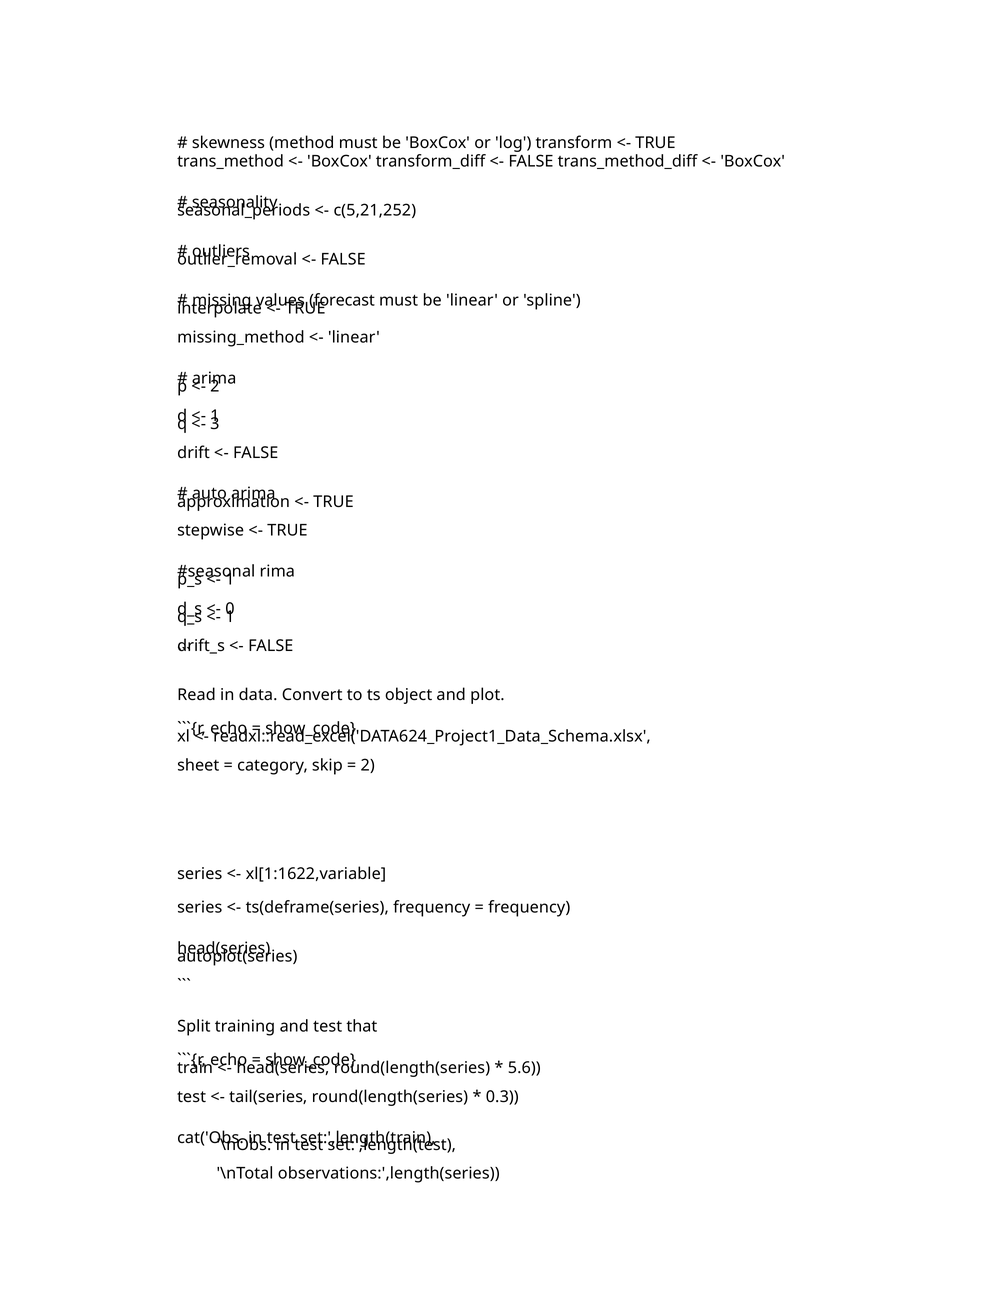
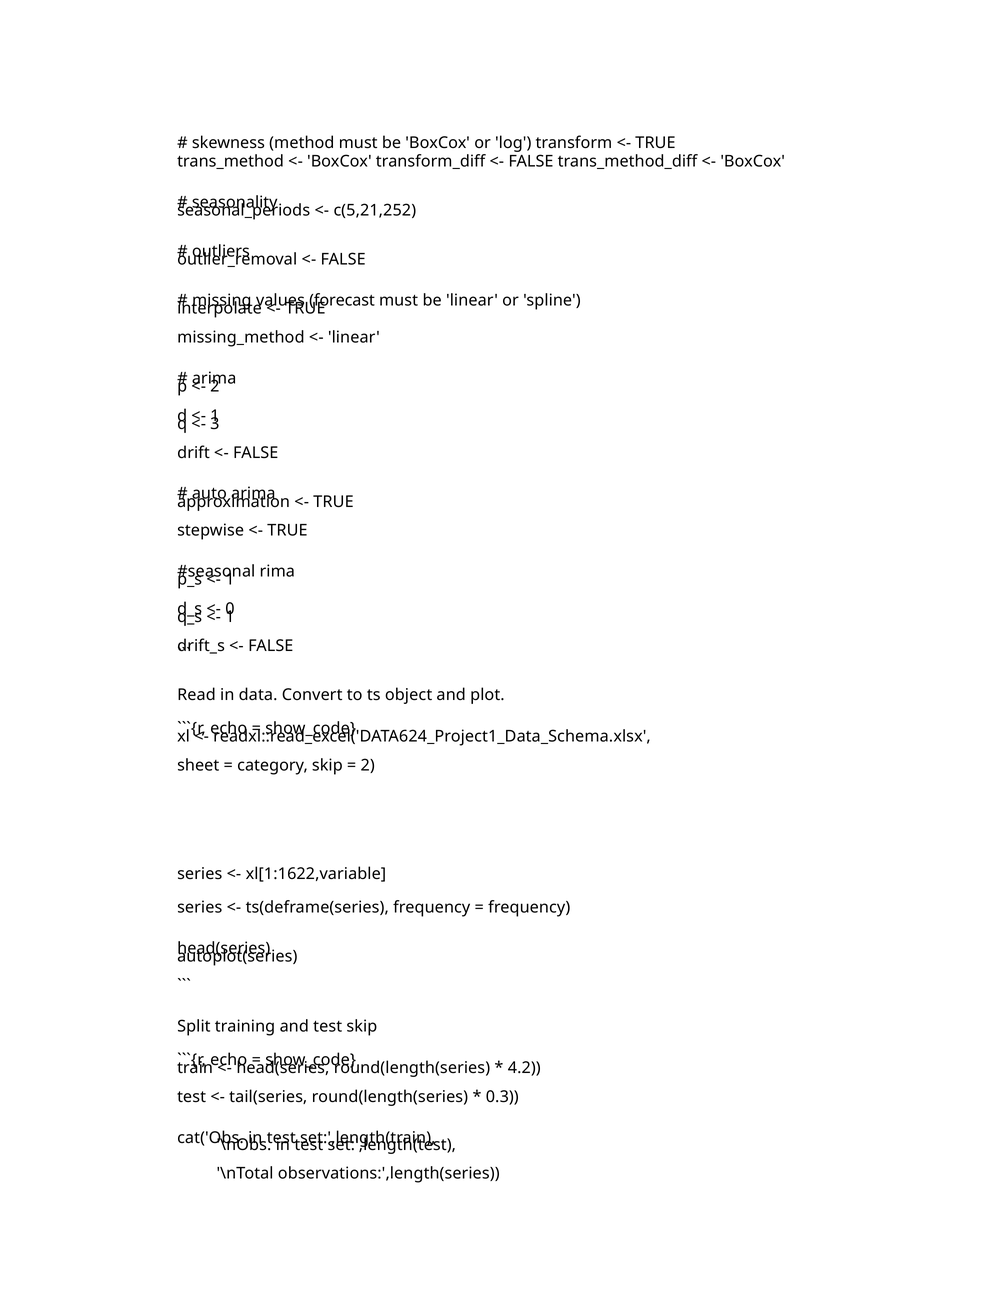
test that: that -> skip (362, 1026)
5.6: 5.6 -> 4.2 (524, 1068)
